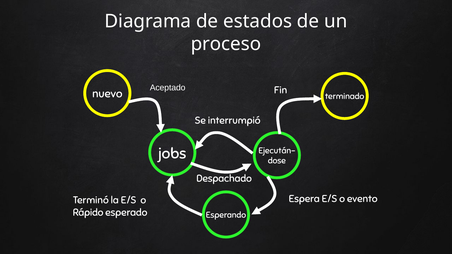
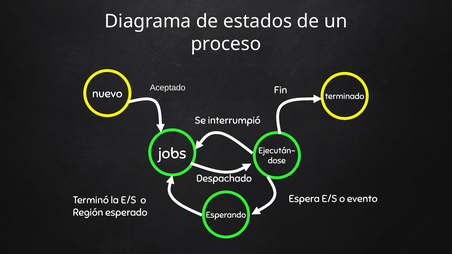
Rápido: Rápido -> Región (88, 213)
